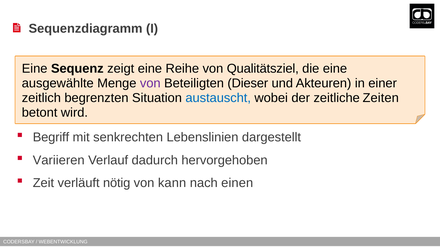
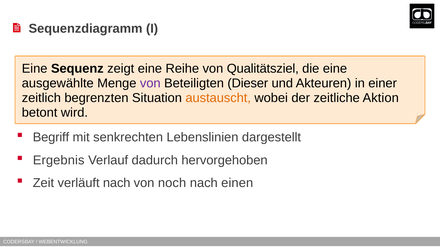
austauscht colour: blue -> orange (218, 98)
Zeiten: Zeiten -> Aktion (381, 98)
Variieren: Variieren -> Ergebnis (59, 161)
verläuft nötig: nötig -> nach (117, 183)
kann: kann -> noch (172, 183)
